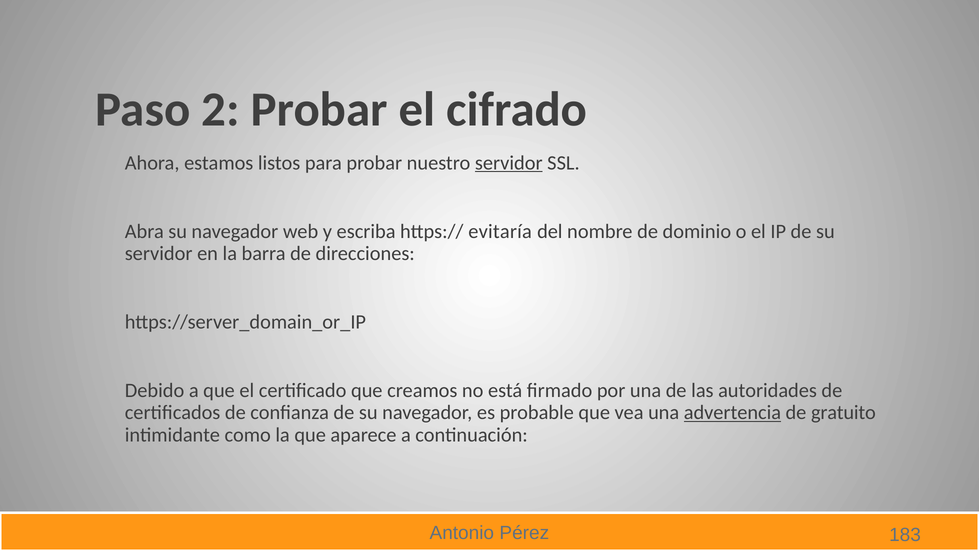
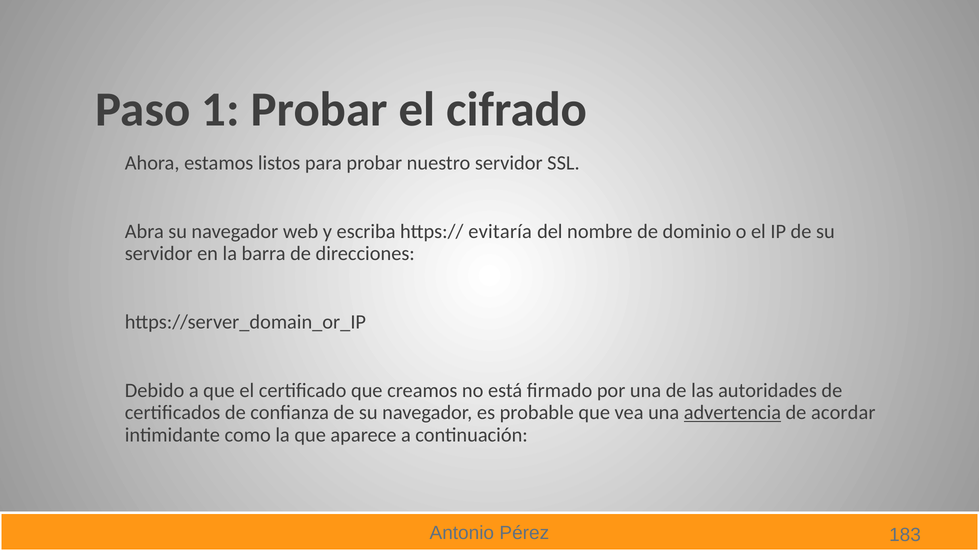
2: 2 -> 1 (221, 110)
servidor underline: present -> none (509, 163)
gratuito: gratuito -> acordar (843, 413)
